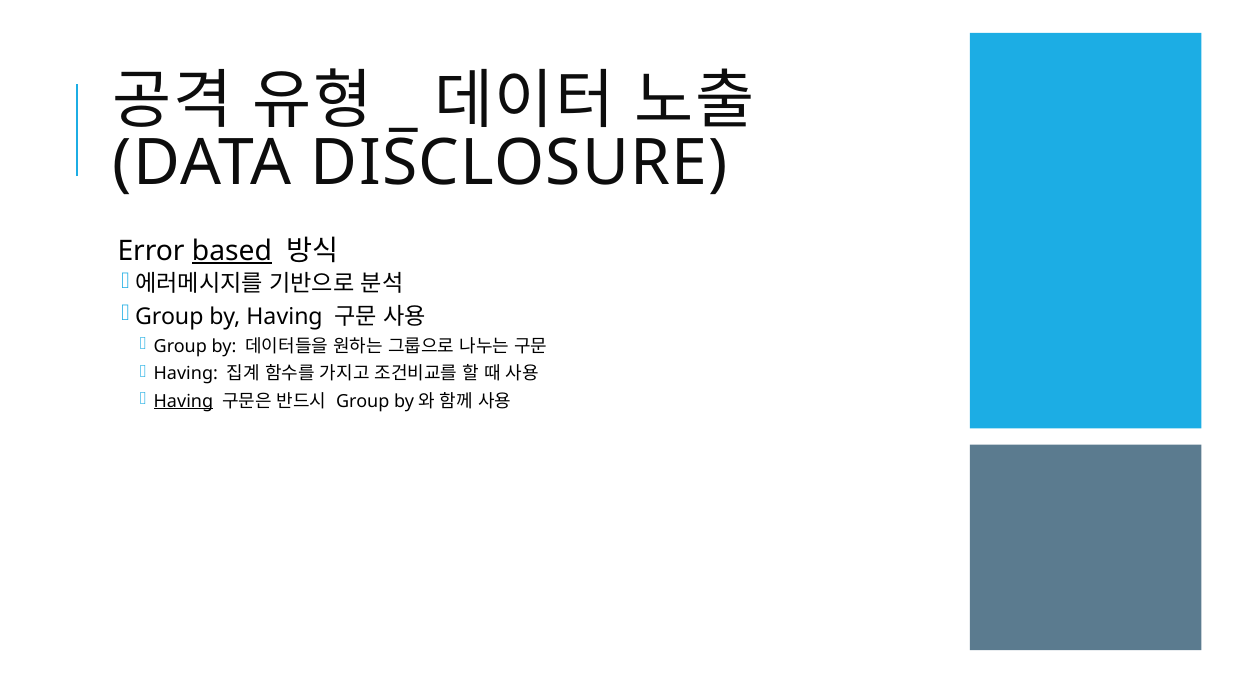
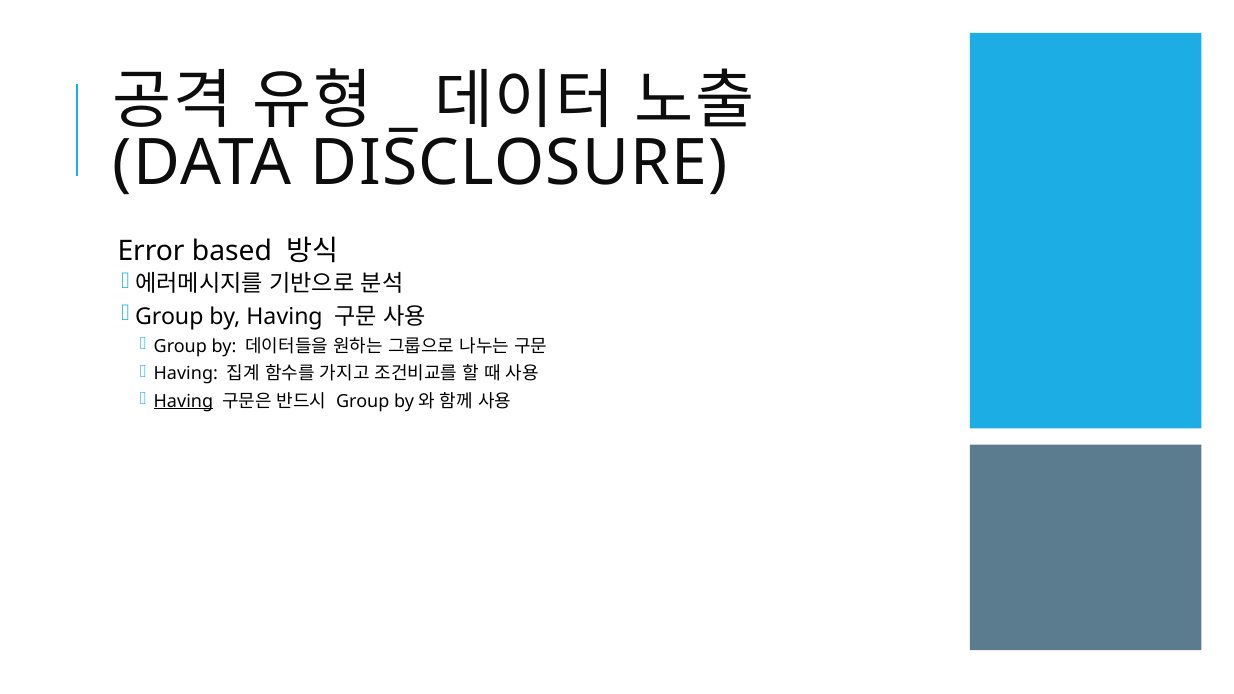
based underline: present -> none (232, 251)
